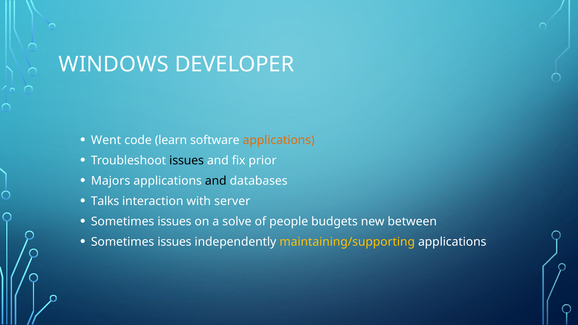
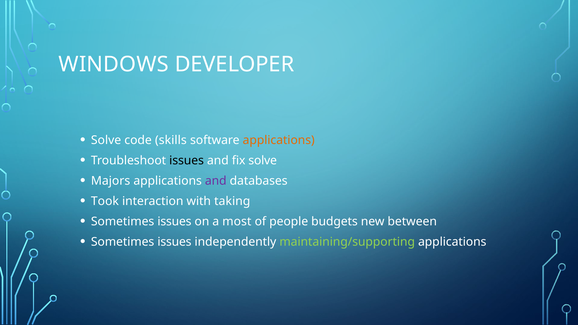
Went: Went -> Solve (106, 140)
learn: learn -> skills (171, 140)
fix prior: prior -> solve (263, 160)
and colour: black -> purple (216, 181)
Talks: Talks -> Took (105, 201)
server: server -> taking (232, 201)
solve: solve -> most (237, 221)
maintaining/supporting colour: yellow -> light green (347, 242)
